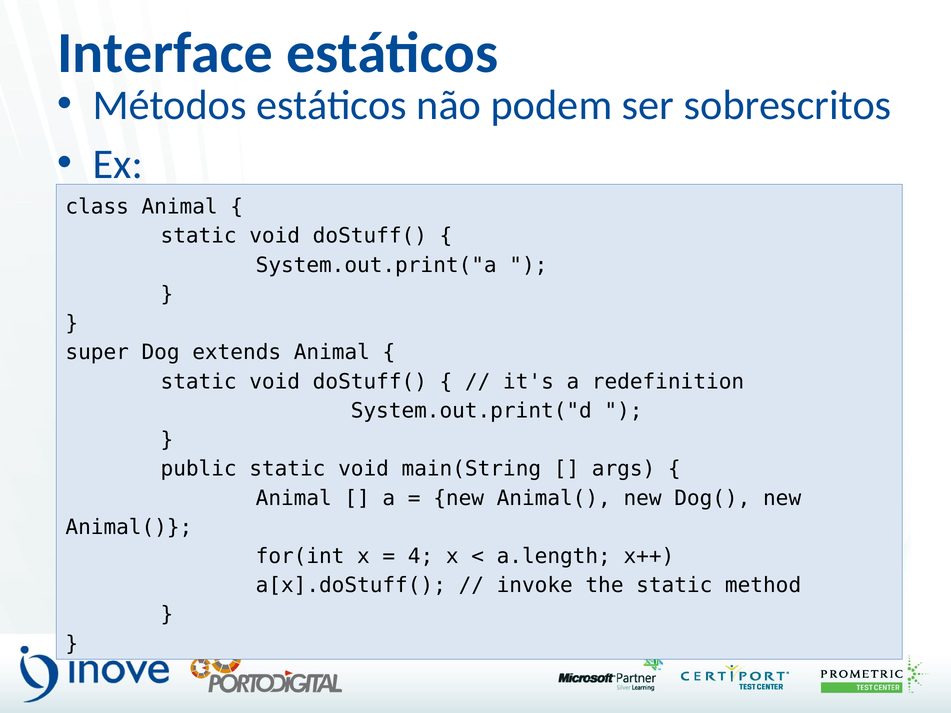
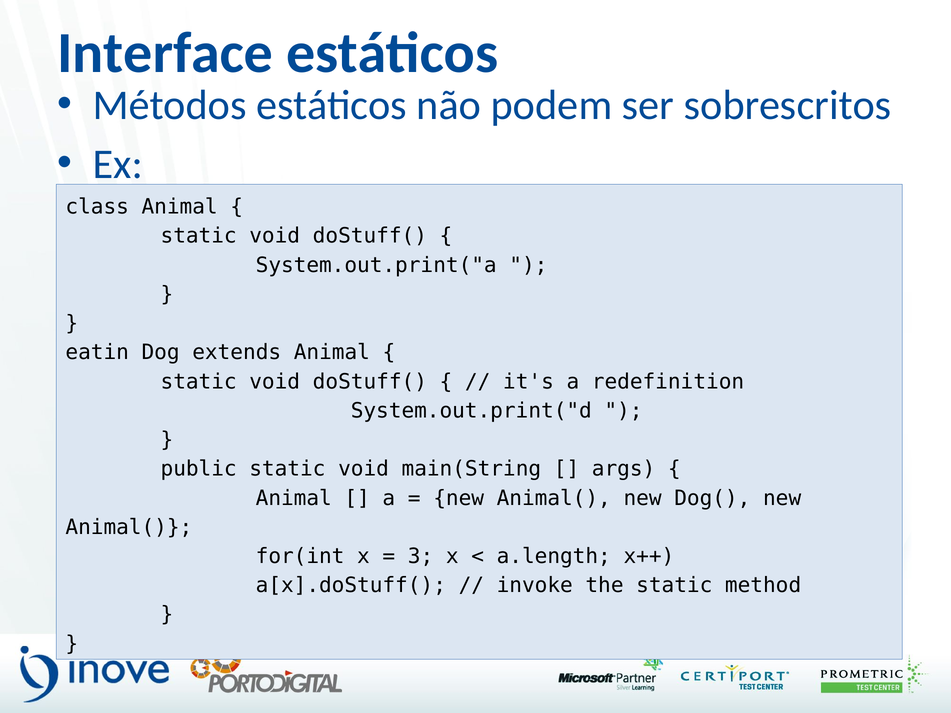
super: super -> eatin (97, 353)
4: 4 -> 3 (421, 556)
